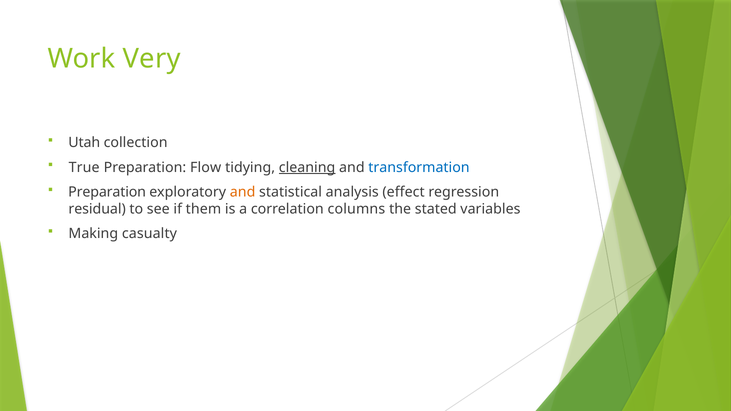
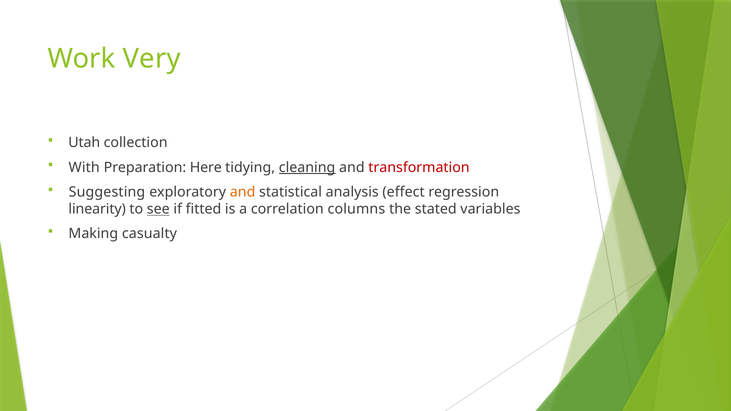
True: True -> With (84, 167)
Flow: Flow -> Here (206, 167)
transformation colour: blue -> red (419, 167)
Preparation: Preparation -> Suggesting (107, 192)
residual: residual -> linearity (97, 209)
see underline: none -> present (158, 209)
them: them -> fitted (203, 209)
